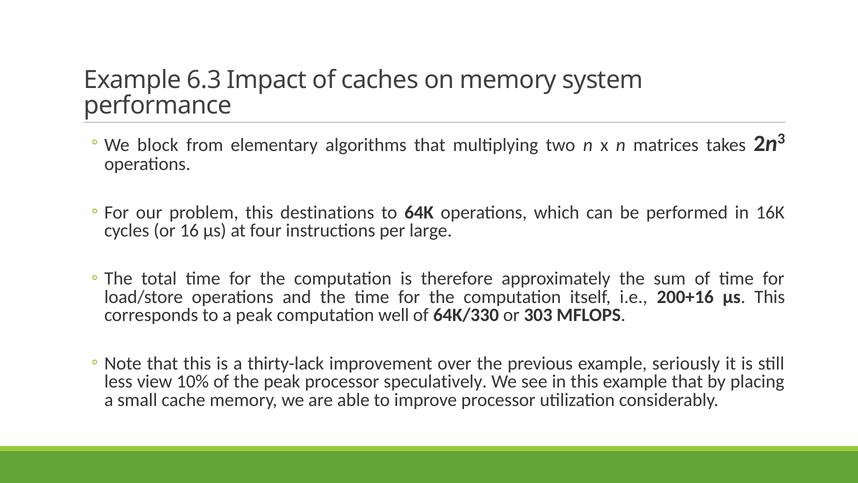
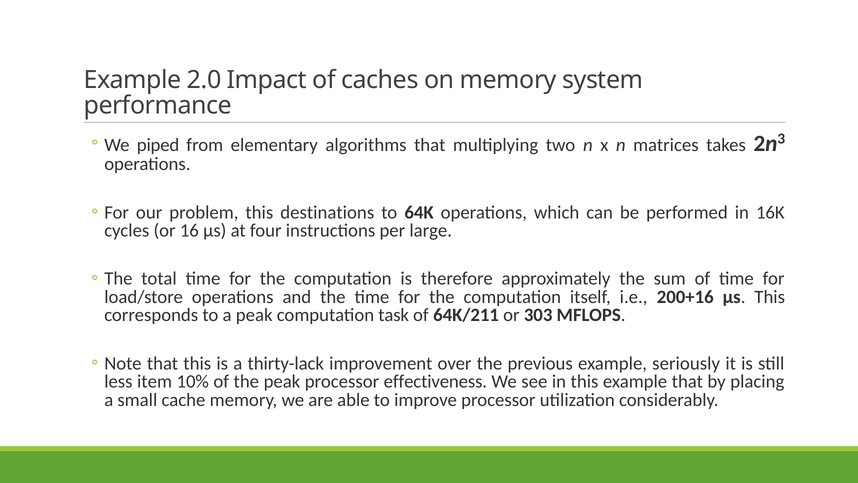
6.3: 6.3 -> 2.0 (204, 80)
block: block -> piped (158, 145)
well: well -> task (394, 315)
64K/330: 64K/330 -> 64K/211 (466, 315)
view: view -> item (155, 381)
speculatively: speculatively -> effectiveness (435, 381)
